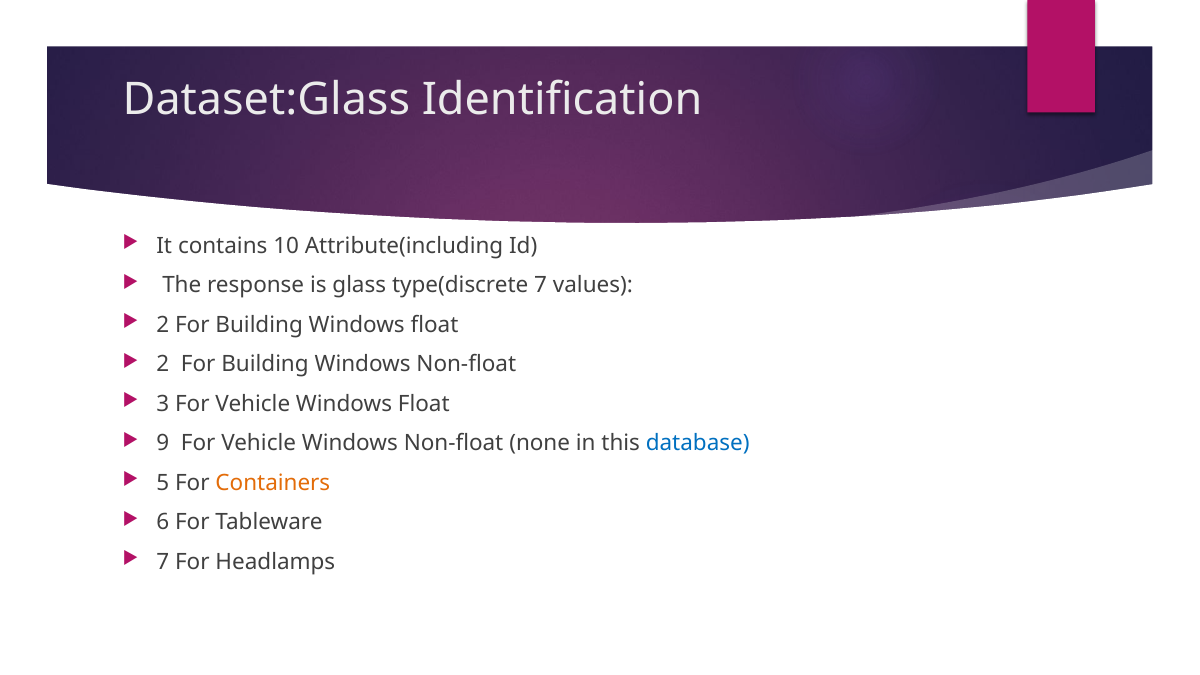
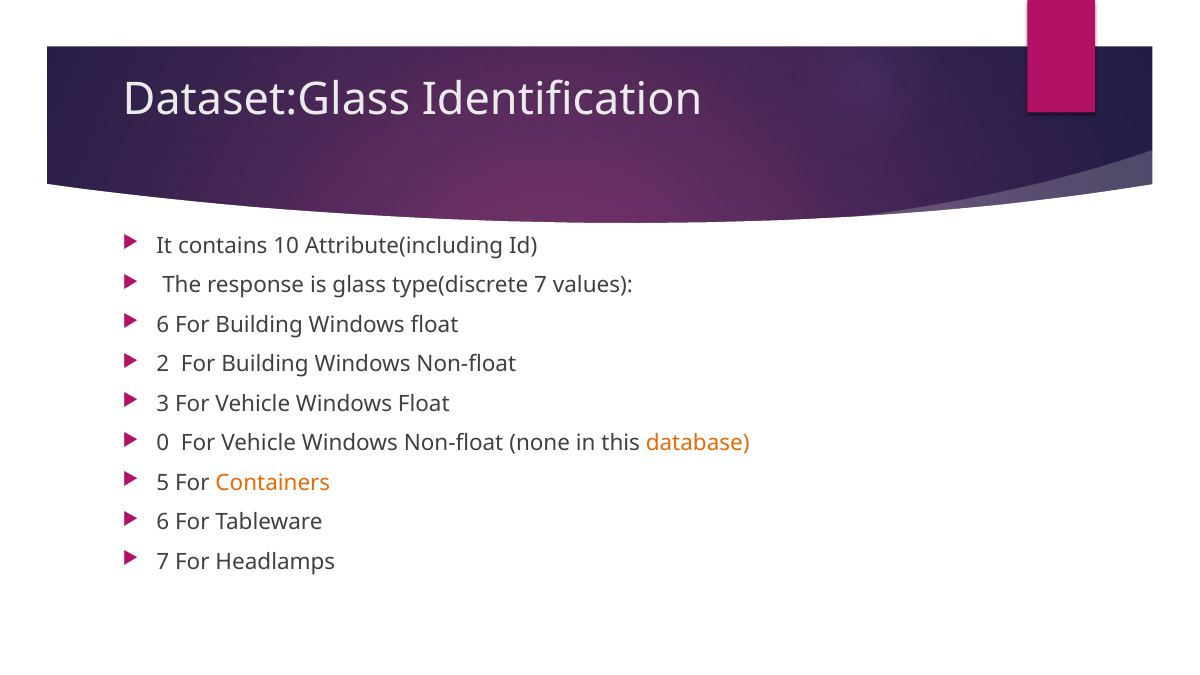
2: 2 -> 6 (163, 325)
9: 9 -> 0 (163, 443)
database colour: blue -> orange (698, 443)
